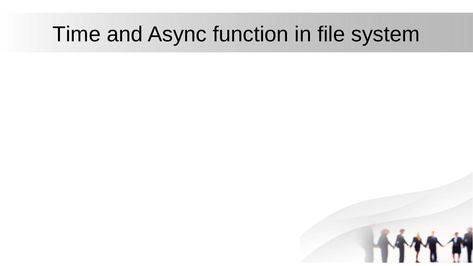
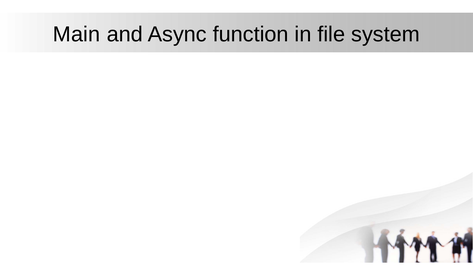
Time: Time -> Main (77, 34)
